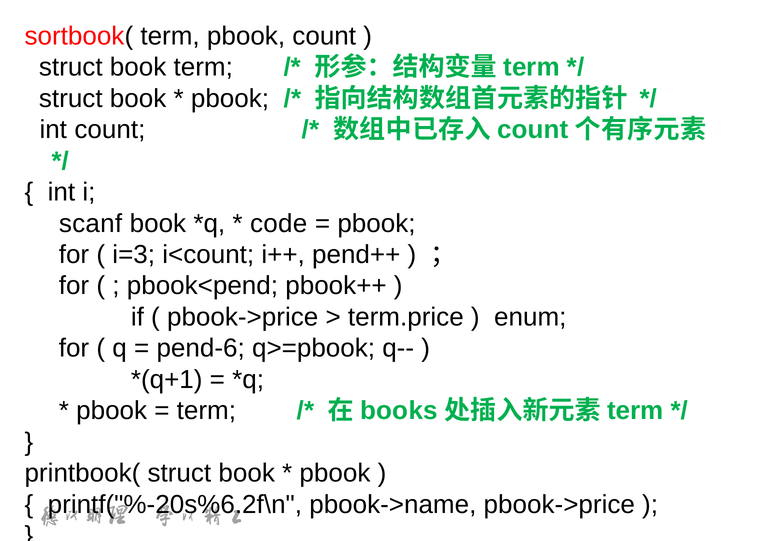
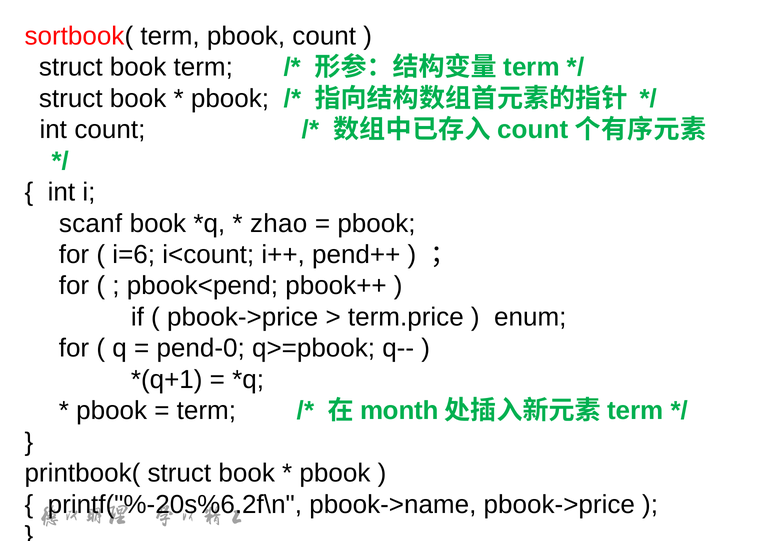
code: code -> zhao (279, 223)
i=3: i=3 -> i=6 (134, 255)
pend-6: pend-6 -> pend-0 (201, 348)
books: books -> month (399, 411)
